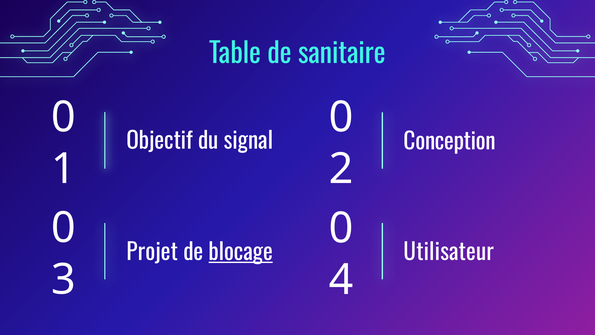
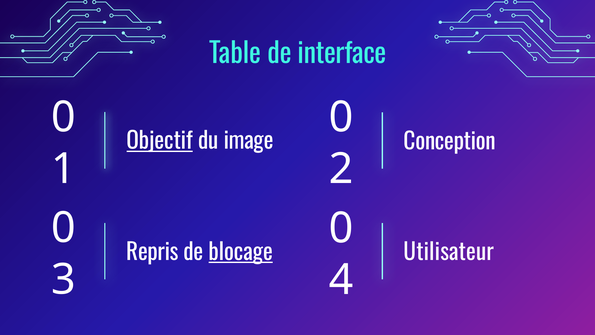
sanitaire: sanitaire -> interface (342, 54)
Objectif underline: none -> present (160, 141)
signal: signal -> image (249, 141)
Projet: Projet -> Repris (152, 252)
